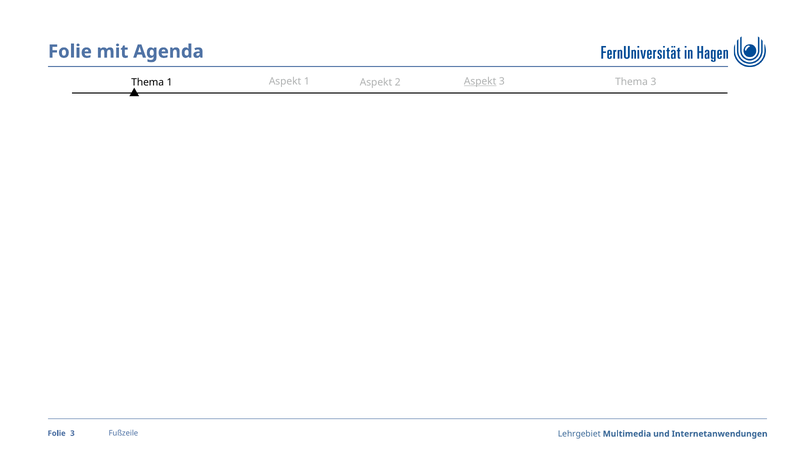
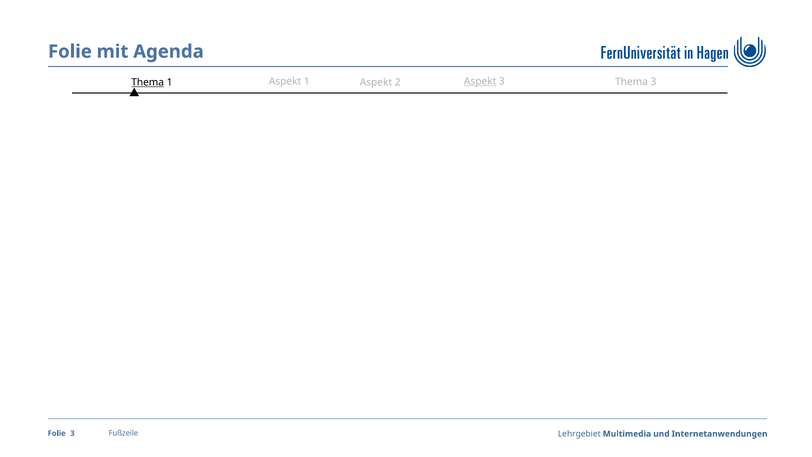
Thema underline: none -> present (148, 82)
